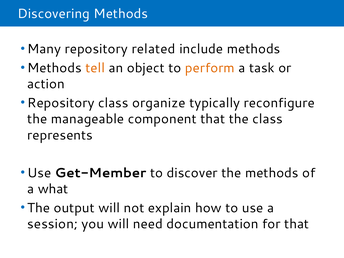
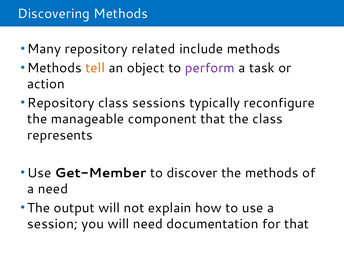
perform colour: orange -> purple (210, 68)
organize: organize -> sessions (159, 103)
a what: what -> need (53, 189)
